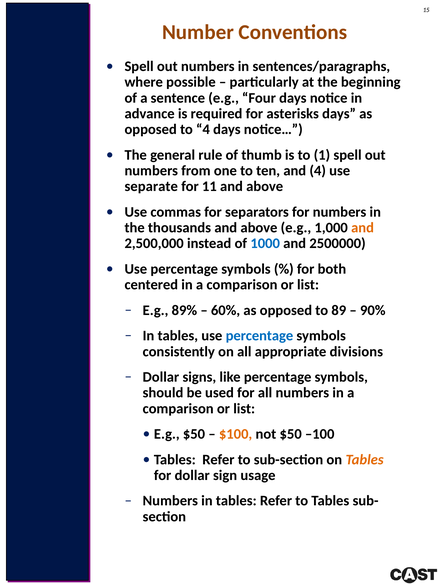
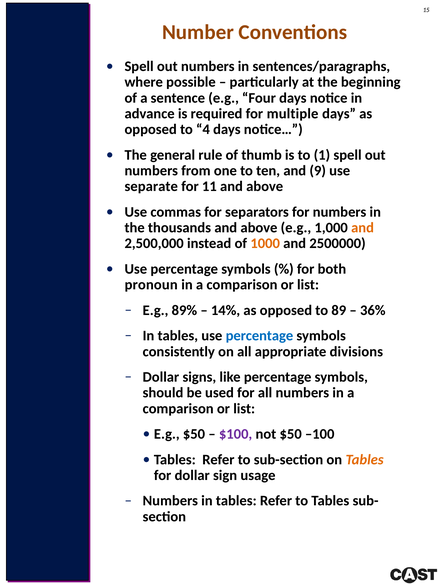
asterisks: asterisks -> multiple (293, 114)
and 4: 4 -> 9 (318, 171)
1000 colour: blue -> orange (265, 243)
centered: centered -> pronoun (151, 285)
60%: 60% -> 14% (226, 310)
90%: 90% -> 36% (373, 310)
$100 colour: orange -> purple (236, 434)
